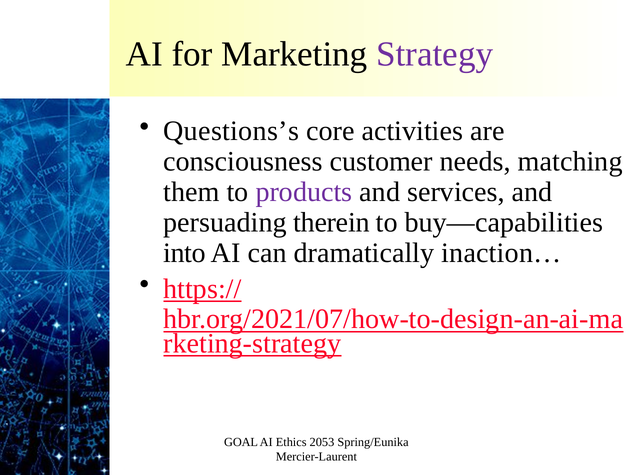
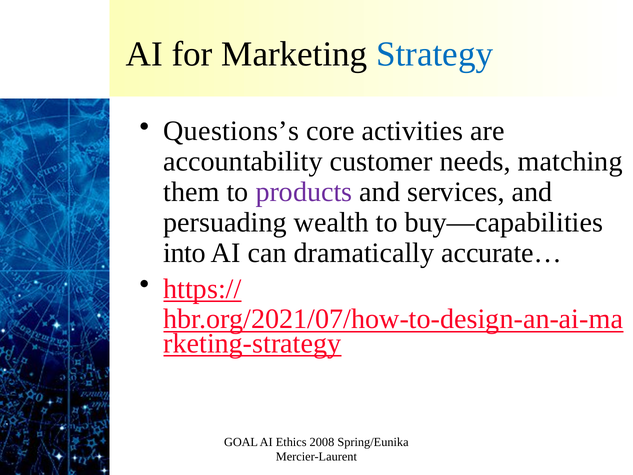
Strategy colour: purple -> blue (435, 54)
consciousness: consciousness -> accountability (243, 161)
therein: therein -> wealth (331, 222)
inaction…: inaction… -> accurate… (502, 253)
2053: 2053 -> 2008 (322, 442)
